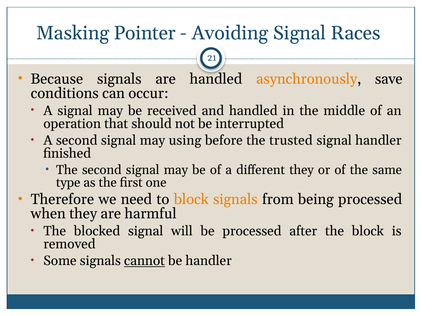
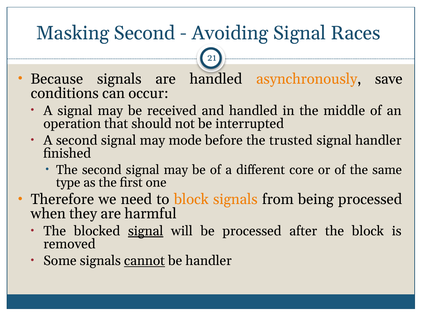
Masking Pointer: Pointer -> Second (145, 33)
using: using -> mode (185, 141)
different they: they -> core (302, 170)
signal underline: none -> present (146, 231)
